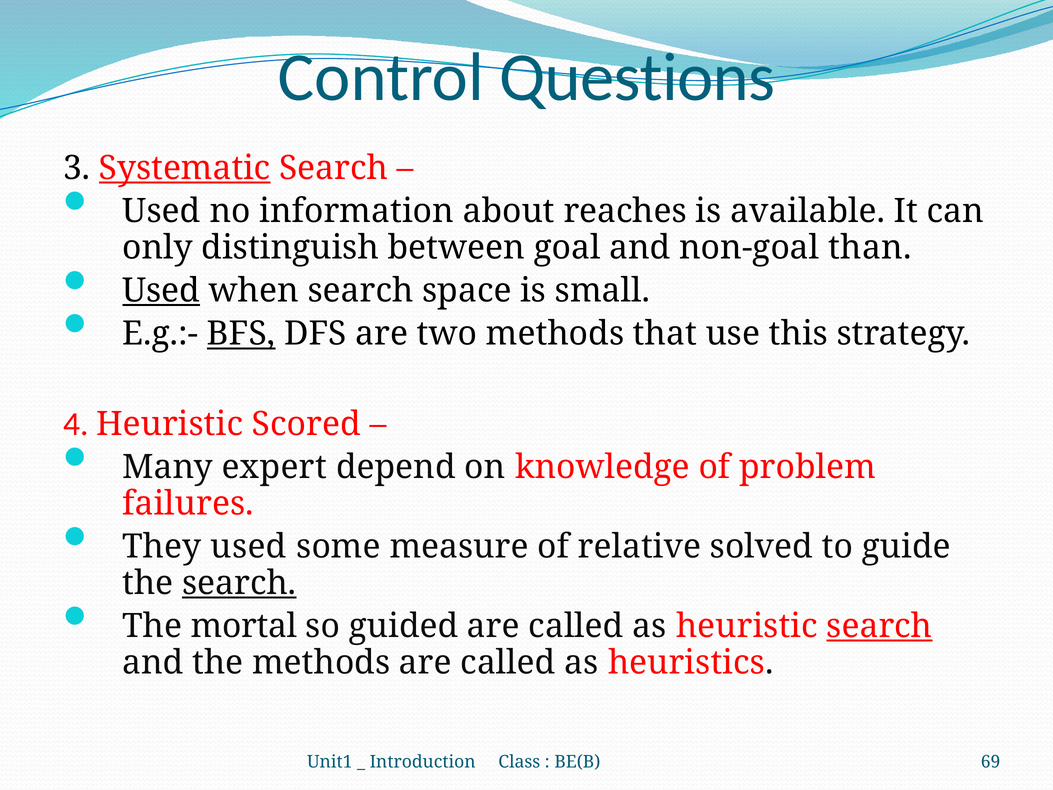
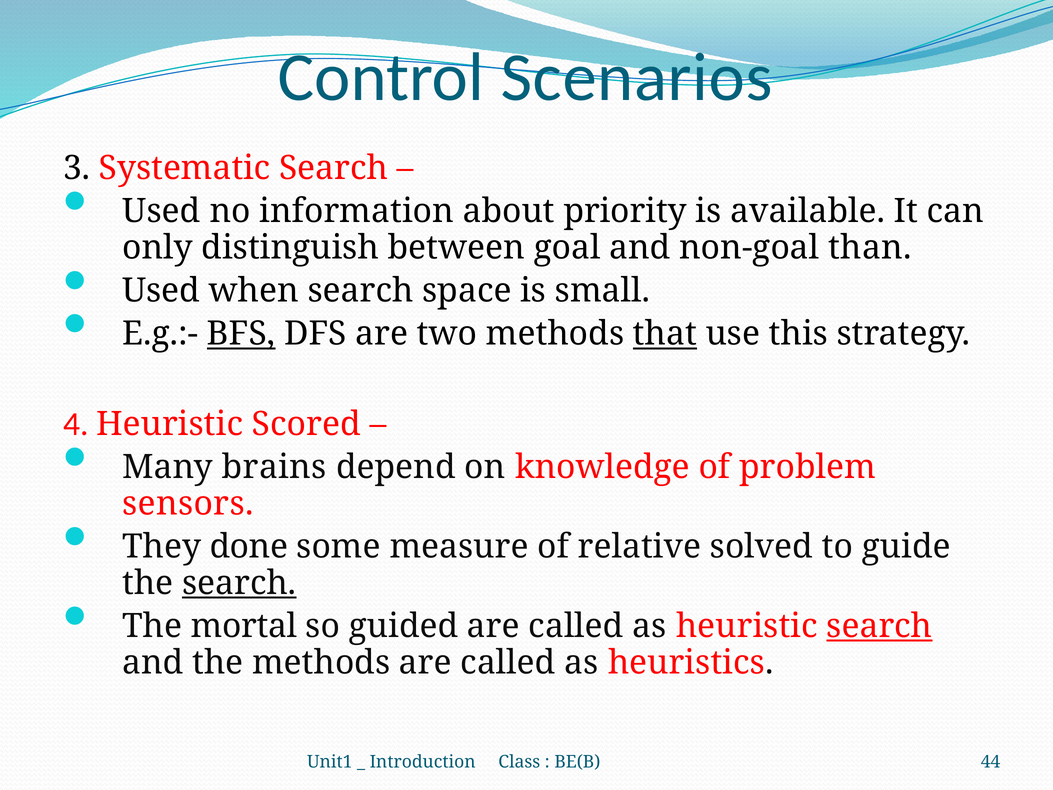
Questions: Questions -> Scenarios (637, 78)
Systematic underline: present -> none (185, 168)
reaches: reaches -> priority (625, 211)
Used underline: present -> none (161, 291)
that underline: none -> present (665, 334)
expert: expert -> brains (274, 467)
failures: failures -> sensors (188, 503)
They used: used -> done (249, 547)
69: 69 -> 44 (991, 762)
